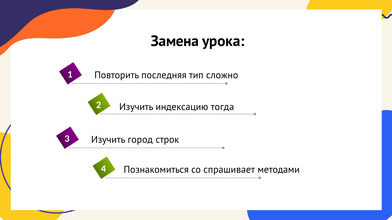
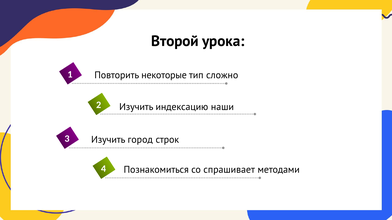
Замена: Замена -> Второй (175, 41)
последняя: последняя -> некоторые (164, 75)
тогда: тогда -> наши (222, 107)
